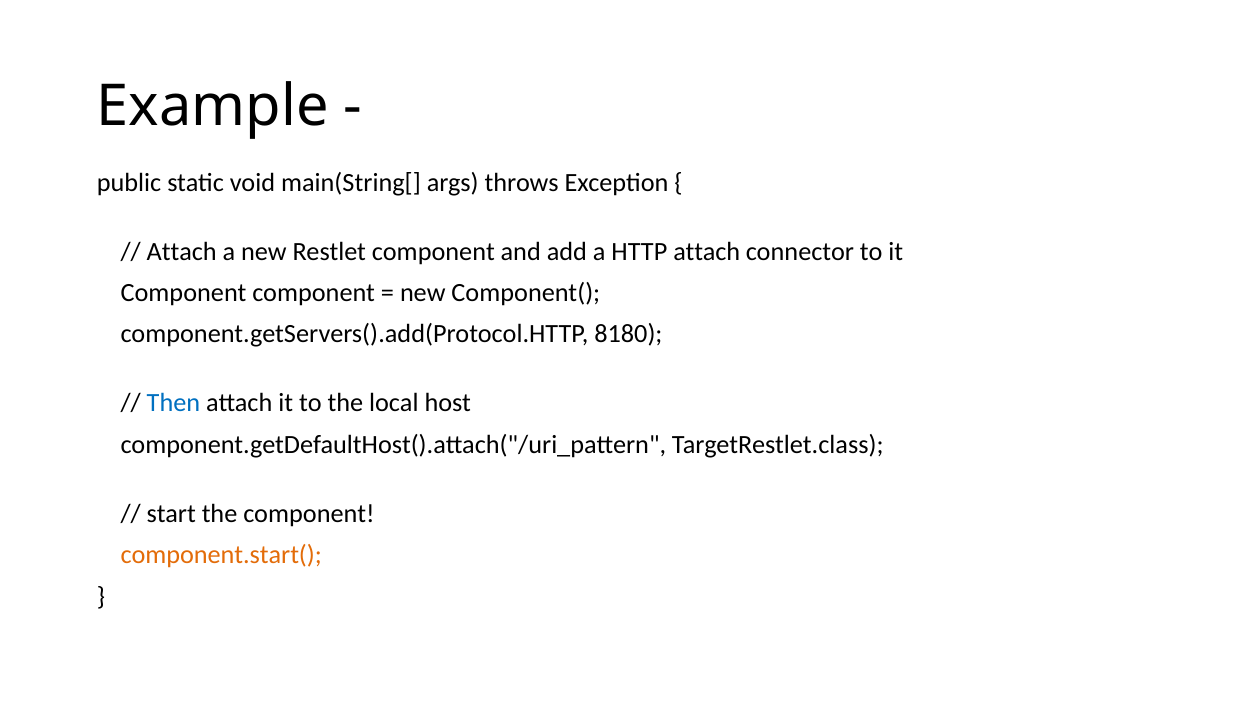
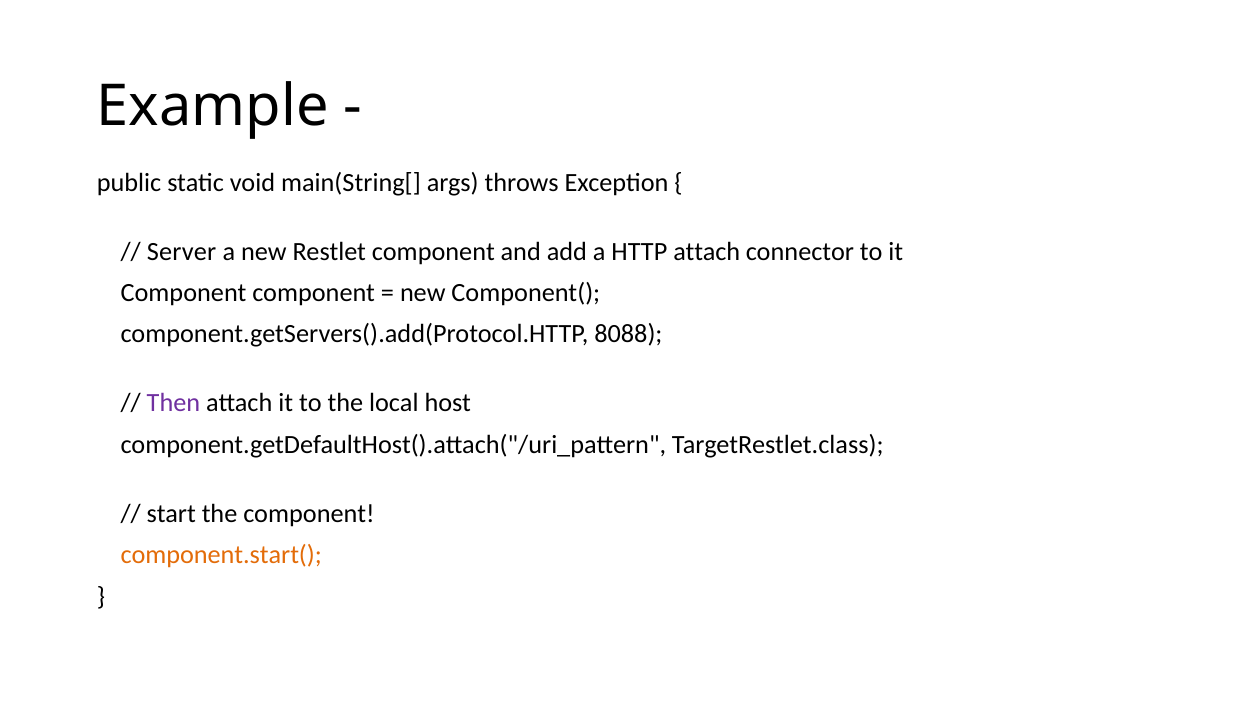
Attach: Attach -> Server (182, 251)
8180: 8180 -> 8088 (628, 334)
Then colour: blue -> purple (173, 403)
